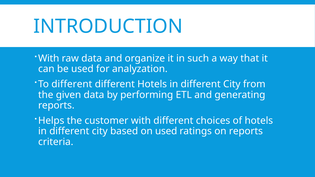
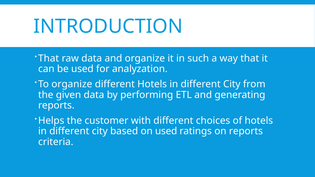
With: With -> That (49, 58)
To different: different -> organize (72, 84)
